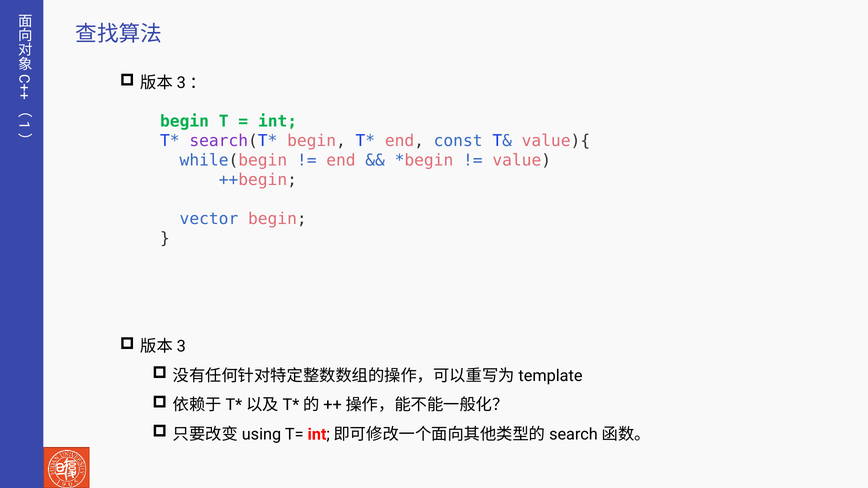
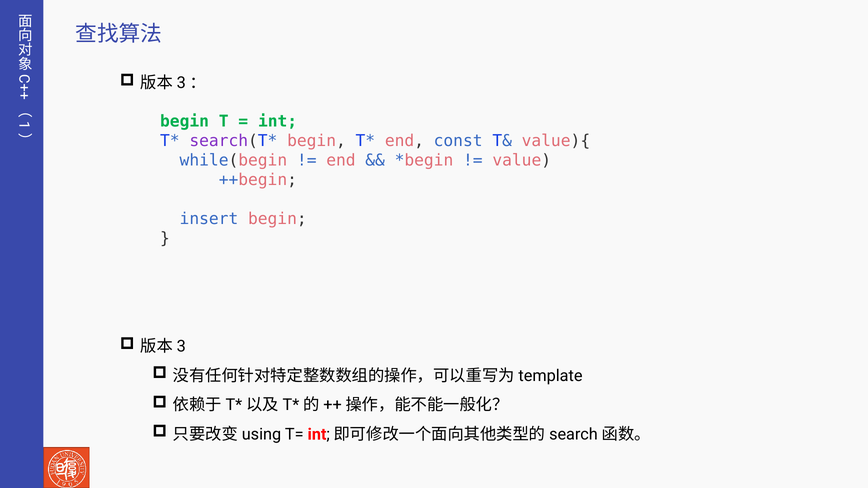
vector: vector -> insert (209, 219)
